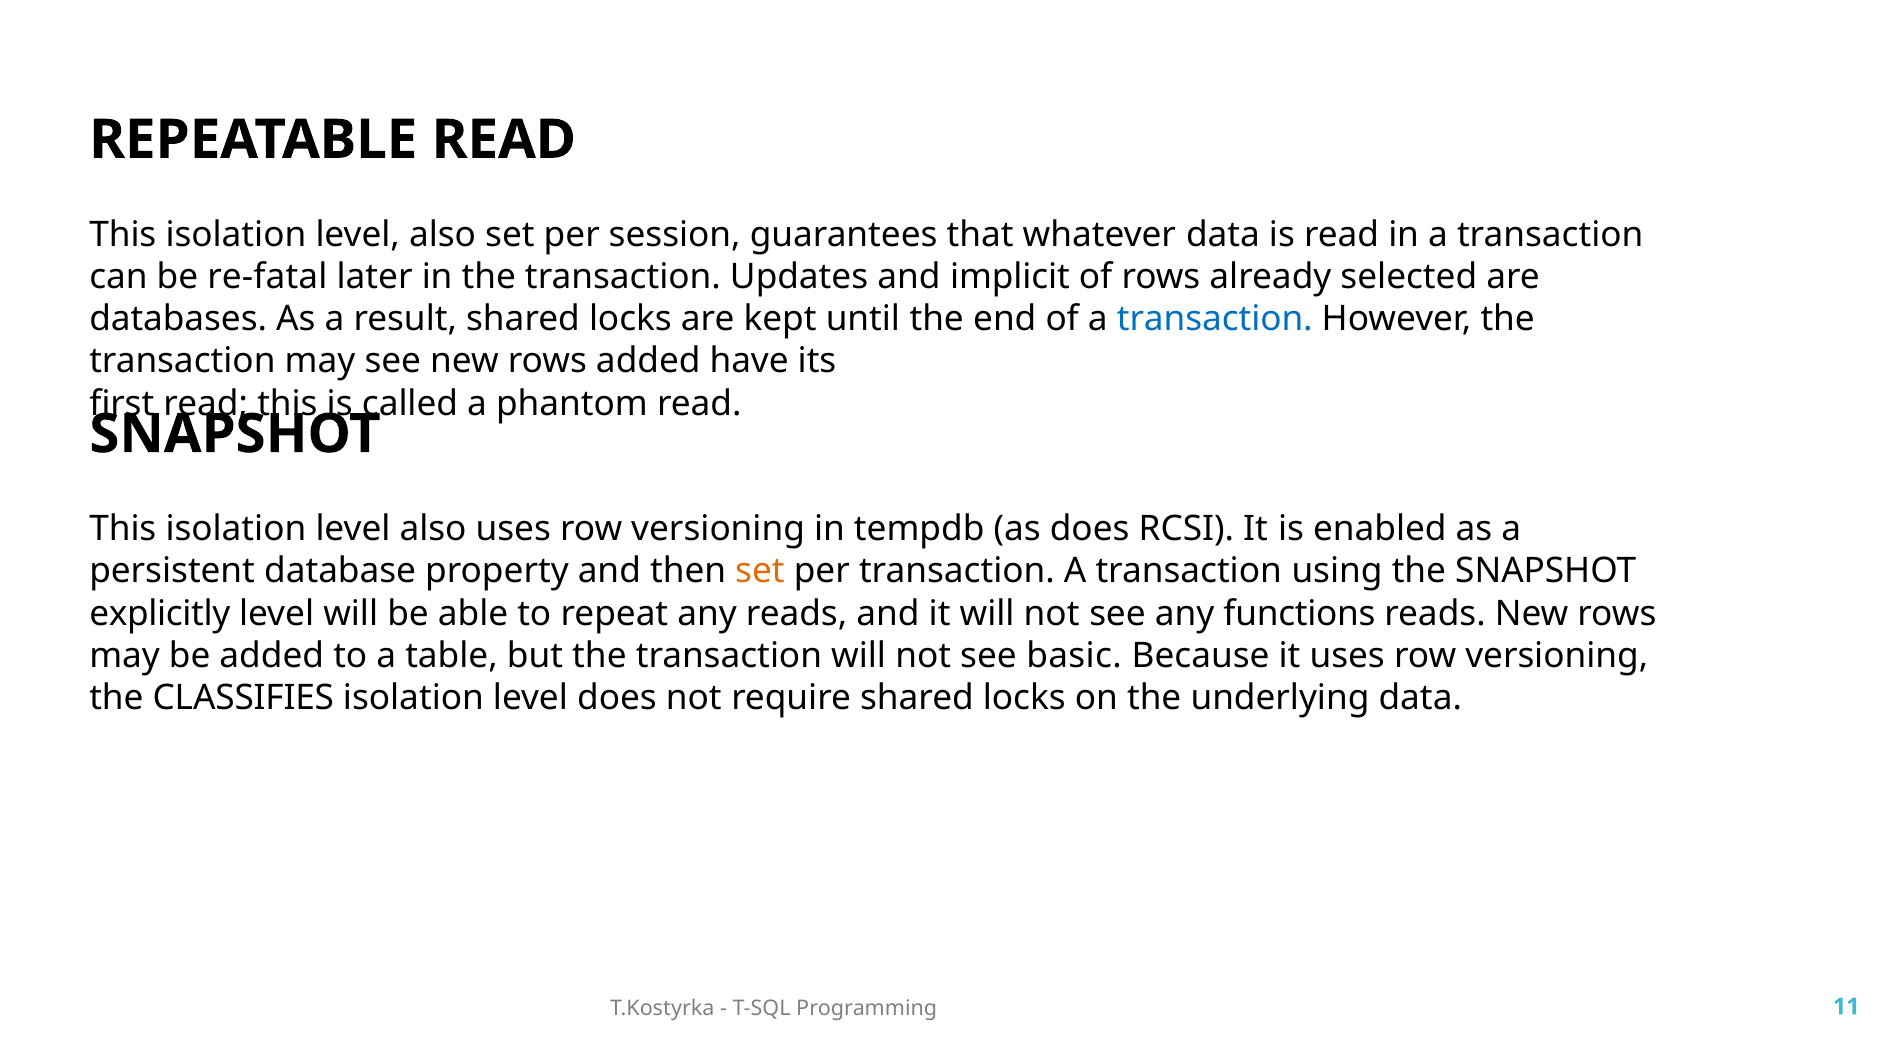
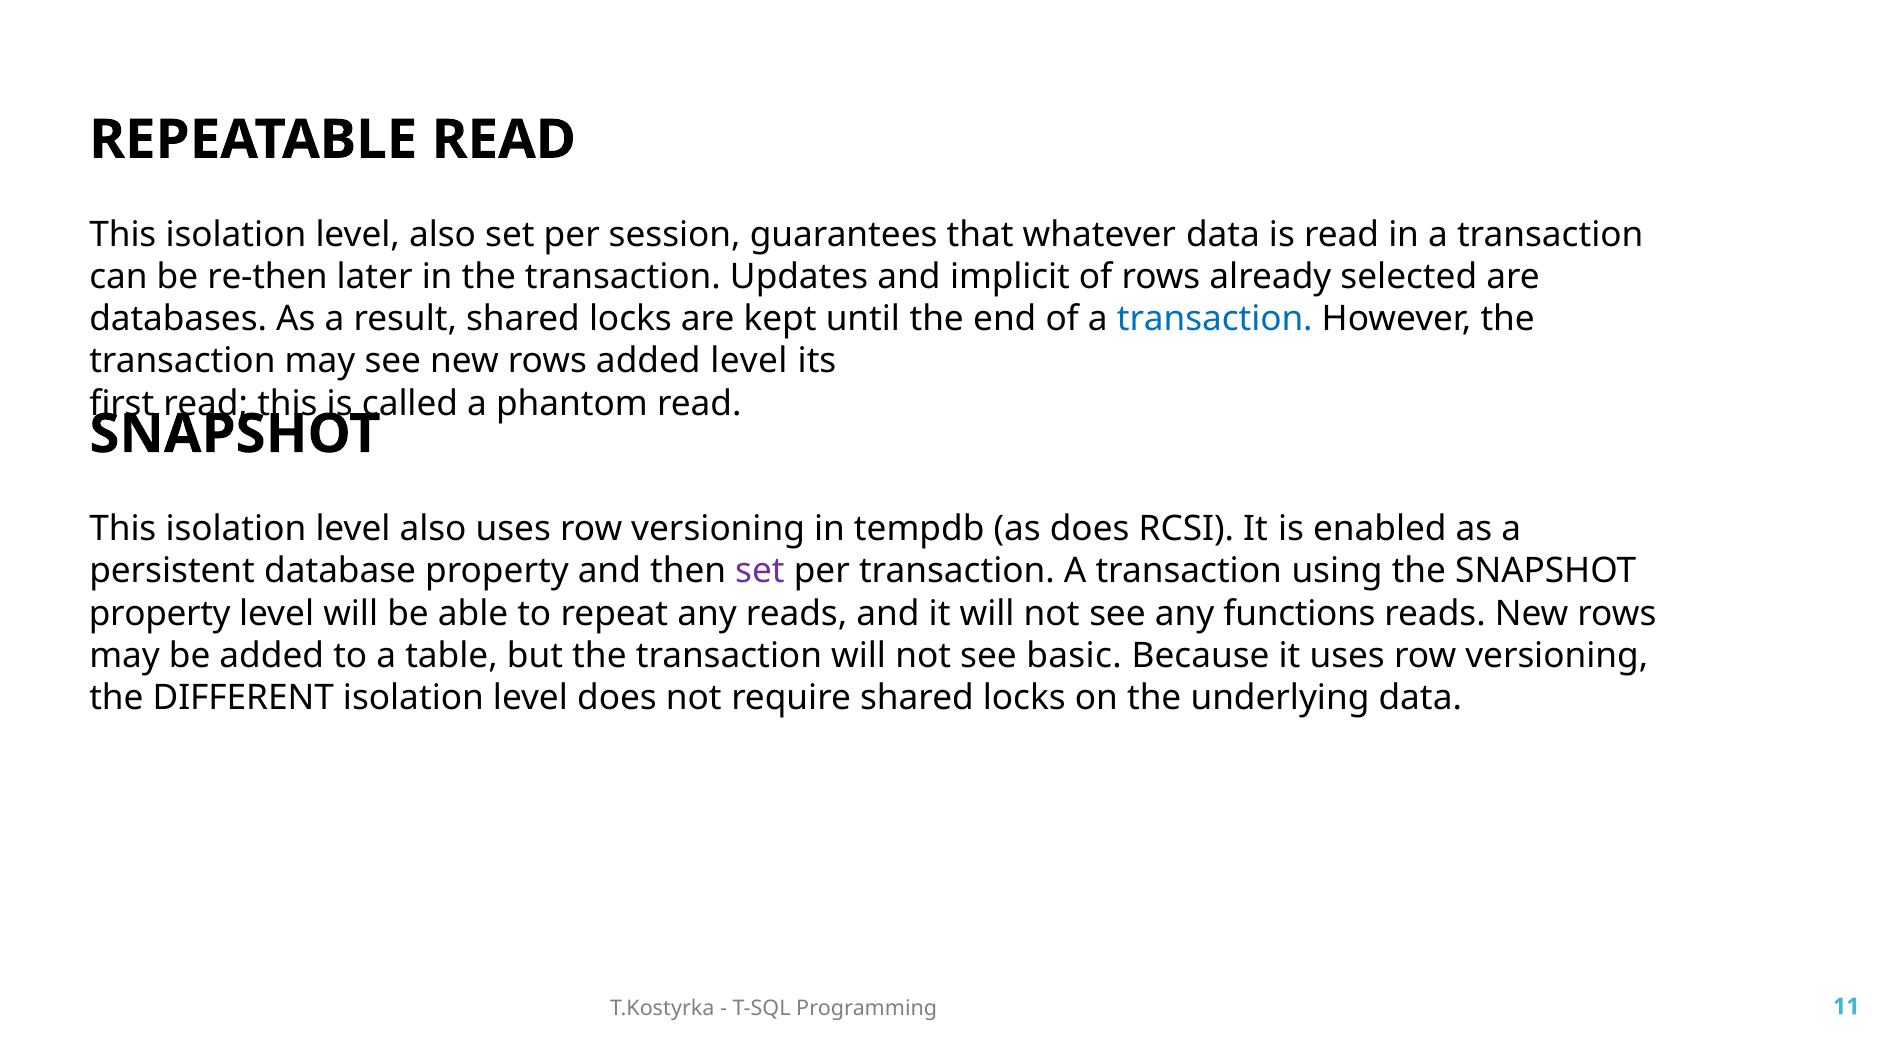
re-fatal: re-fatal -> re-then (267, 277)
added have: have -> level (749, 361)
set colour: orange -> purple (760, 571)
explicitly: explicitly -> property (160, 614)
CLASSIFIES: CLASSIFIES -> DIFFERENT (243, 698)
